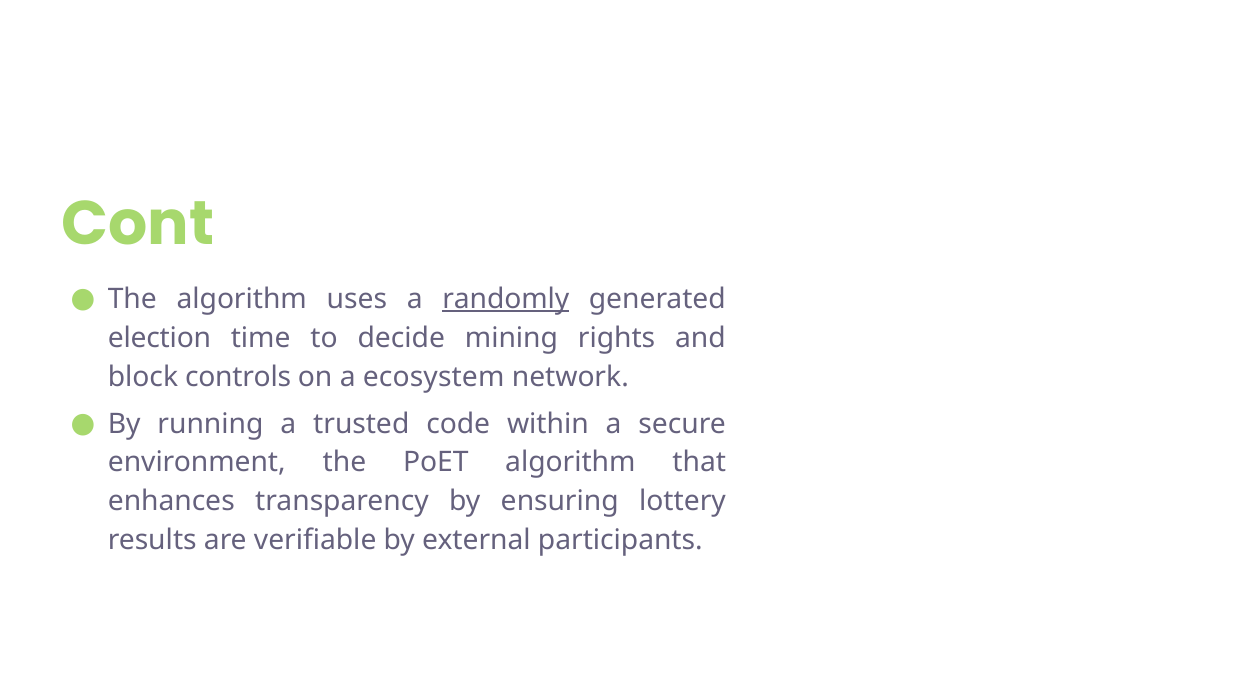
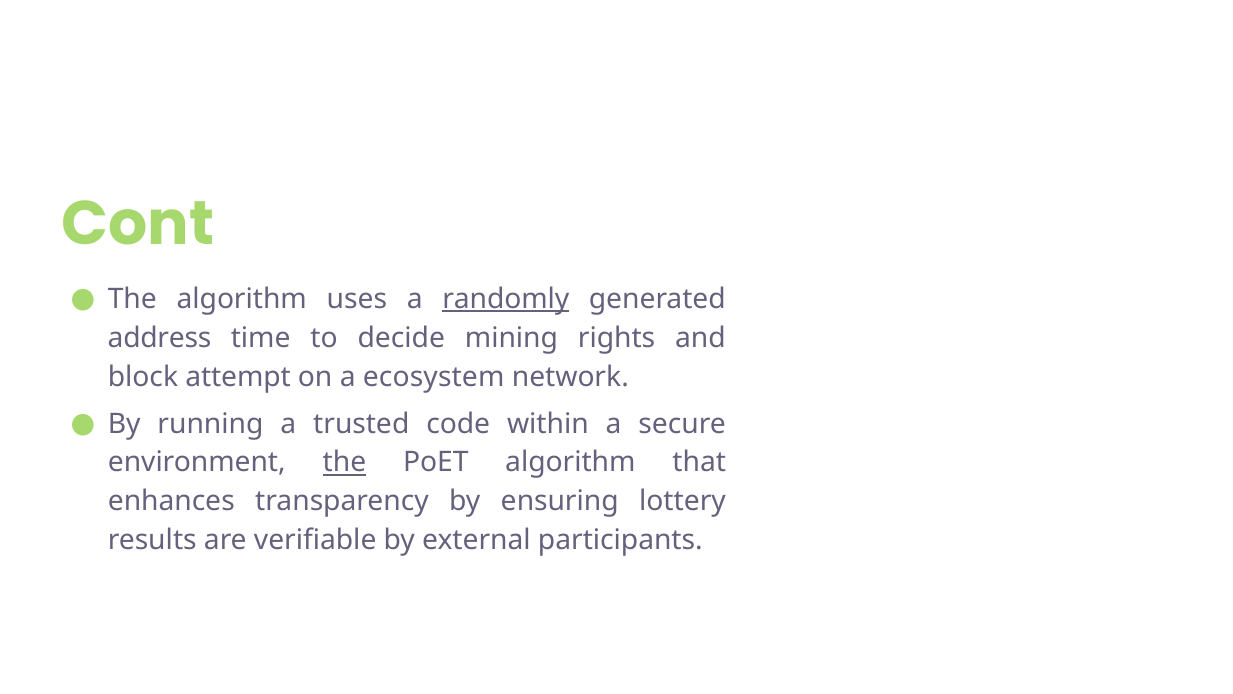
election: election -> address (160, 338)
controls: controls -> attempt (238, 377)
the underline: none -> present (344, 462)
